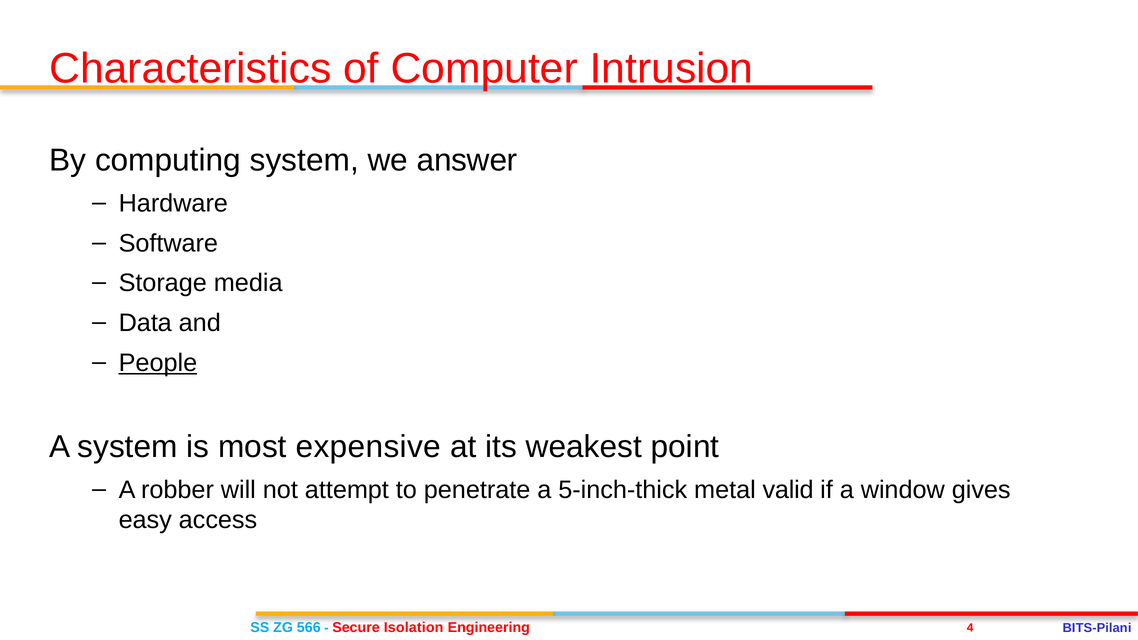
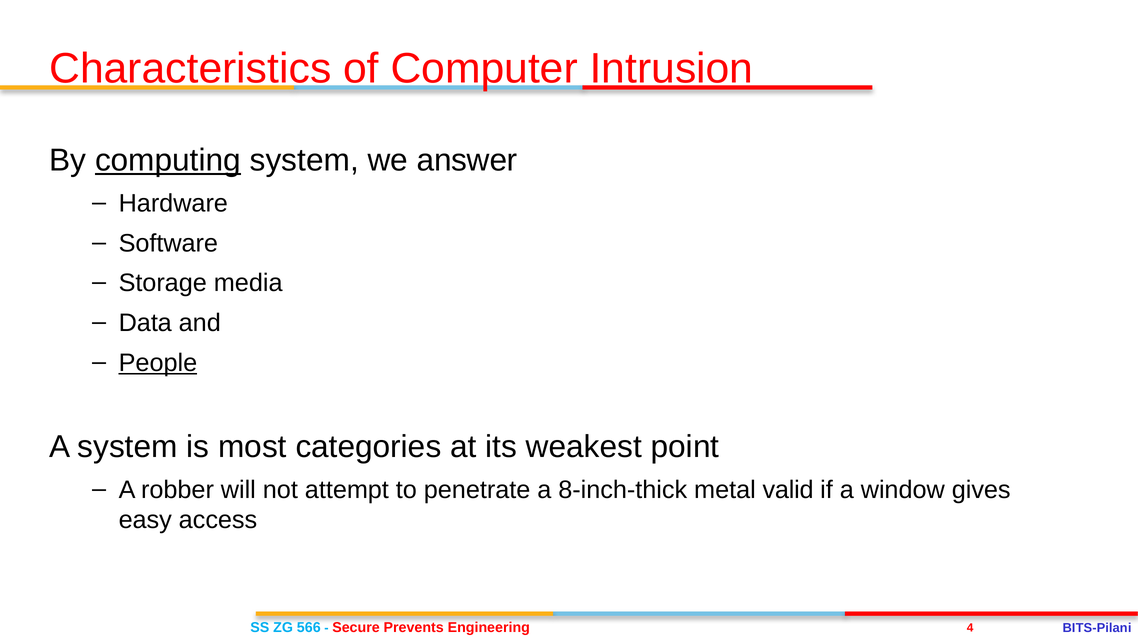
computing underline: none -> present (168, 160)
expensive: expensive -> categories (368, 447)
5-inch-thick: 5-inch-thick -> 8-inch-thick (623, 490)
Isolation: Isolation -> Prevents (414, 628)
